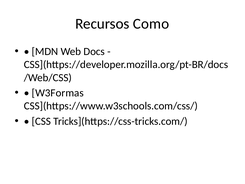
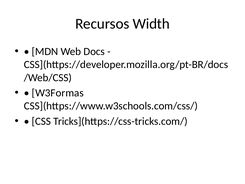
Como: Como -> Width (151, 24)
